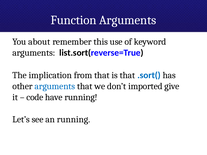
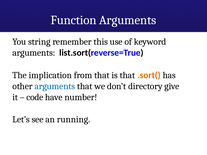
about: about -> string (39, 42)
.sort( colour: blue -> orange (149, 75)
imported: imported -> directory (145, 86)
have running: running -> number (81, 97)
